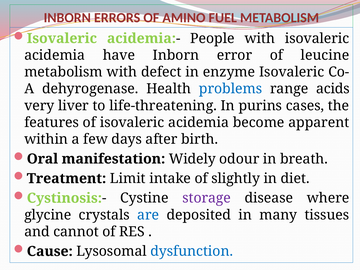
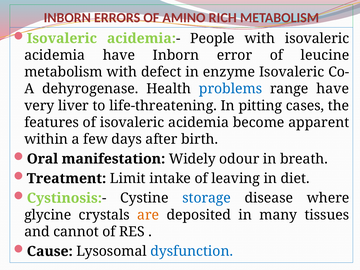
FUEL: FUEL -> RICH (223, 18)
range acids: acids -> have (333, 89)
purins: purins -> pitting (260, 106)
slightly: slightly -> leaving (236, 179)
storage colour: purple -> blue (207, 198)
are colour: blue -> orange (148, 215)
